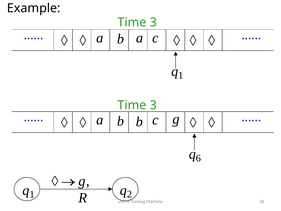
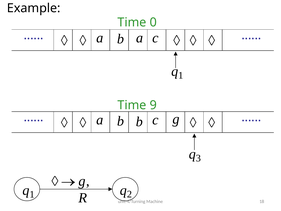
3: 3 -> 0 (153, 22)
3: 3 -> 9 (153, 105)
6: 6 -> 3 (198, 158)
